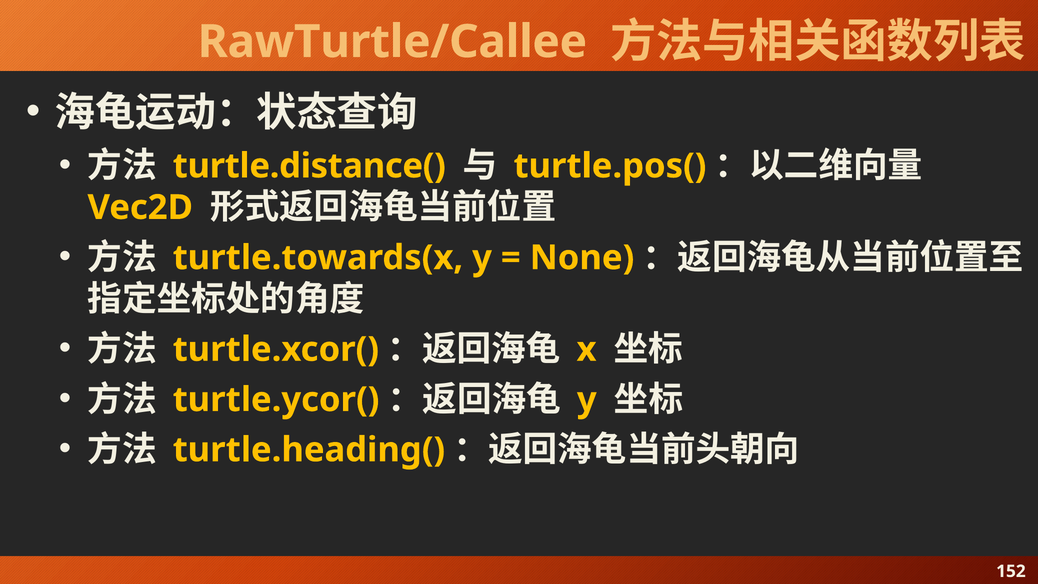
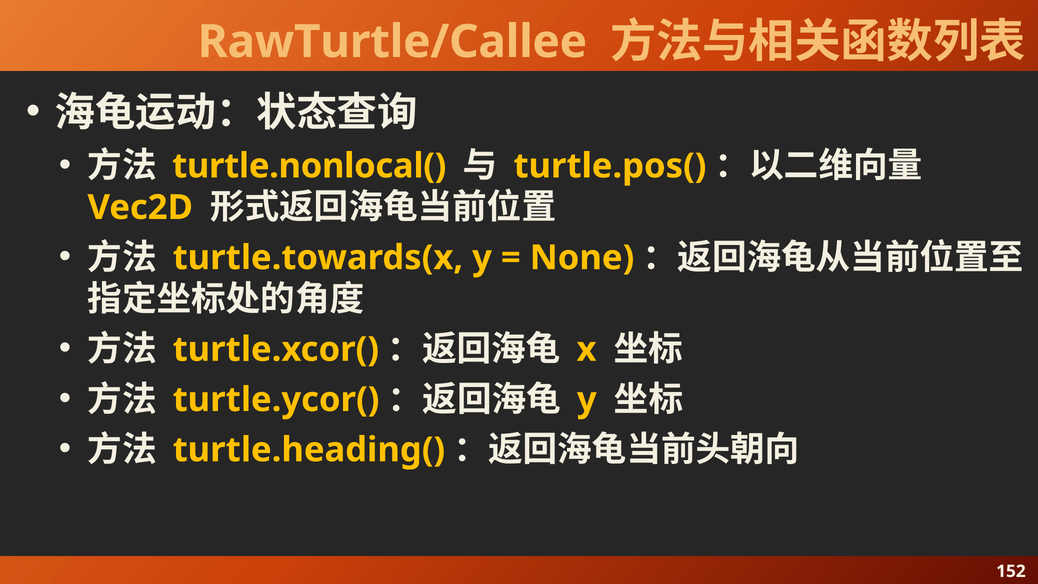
turtle.distance(: turtle.distance( -> turtle.nonlocal( (309, 166)
